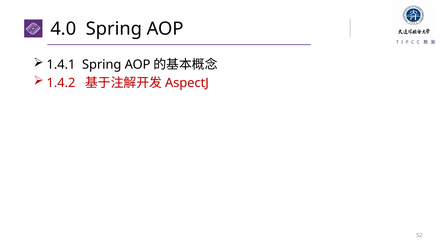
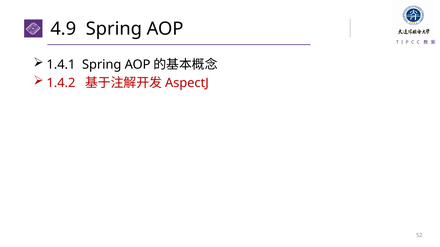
4.0: 4.0 -> 4.9 (63, 29)
